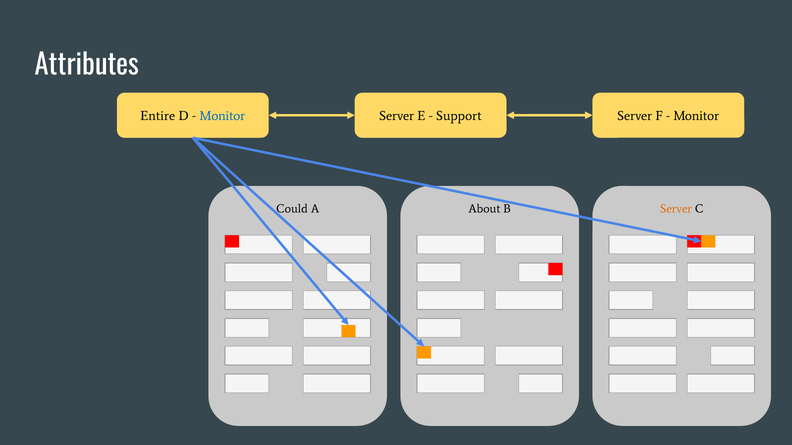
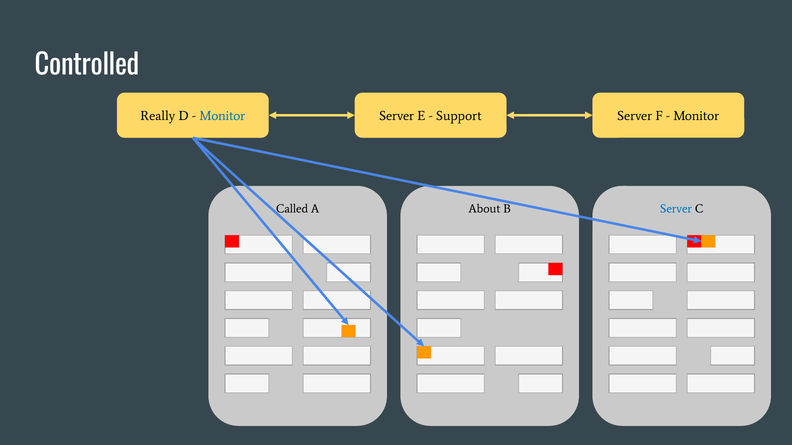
Attributes: Attributes -> Controlled (87, 66)
Entire: Entire -> Really (158, 116)
Could: Could -> Called (292, 209)
Server colour: orange -> blue (676, 209)
